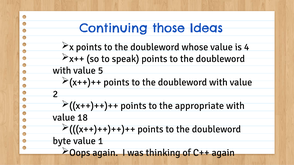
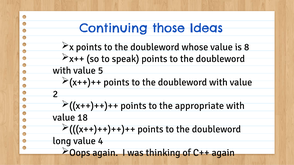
4: 4 -> 8 (247, 47)
byte: byte -> long (62, 141)
1: 1 -> 4 (101, 141)
